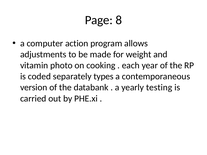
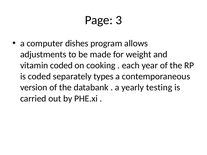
8: 8 -> 3 (119, 20)
action: action -> dishes (77, 43)
vitamin photo: photo -> coded (61, 66)
